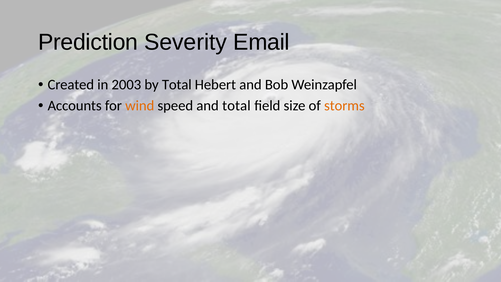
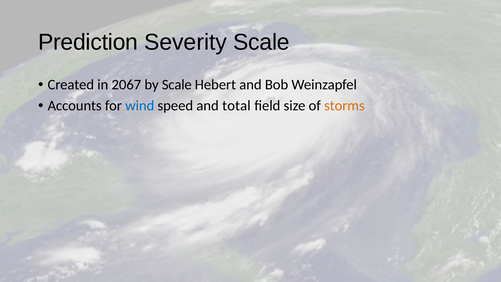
Severity Email: Email -> Scale (262, 42)
2003: 2003 -> 2067 (126, 85)
by Total: Total -> Scale (177, 85)
wind colour: orange -> blue (140, 106)
